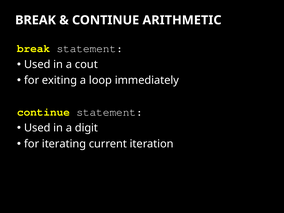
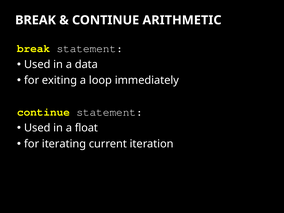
cout: cout -> data (86, 64)
digit: digit -> float (86, 128)
